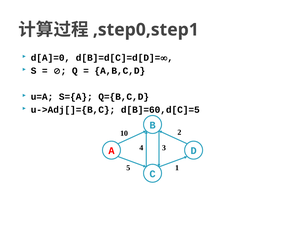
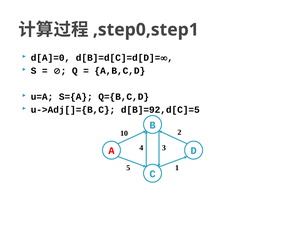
d[B]=60,d[C]=5: d[B]=60,d[C]=5 -> d[B]=92,d[C]=5 (160, 110)
